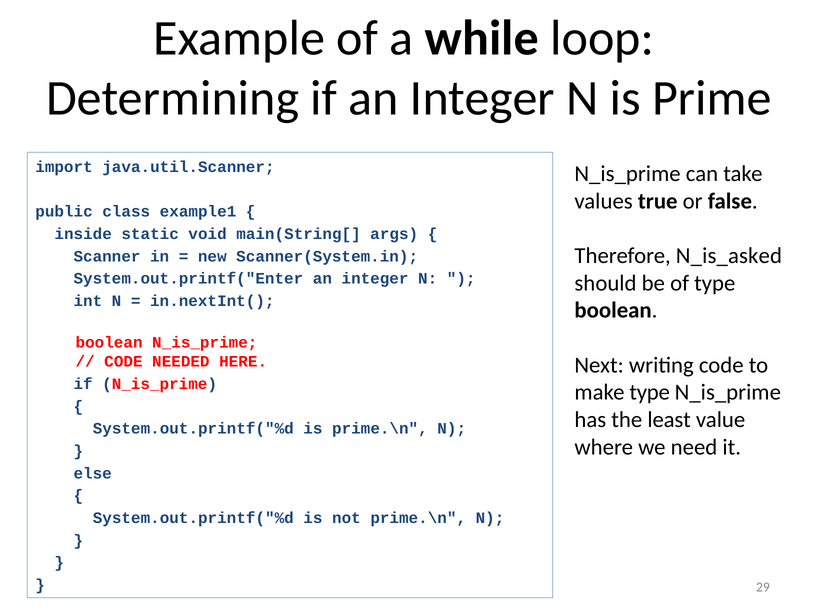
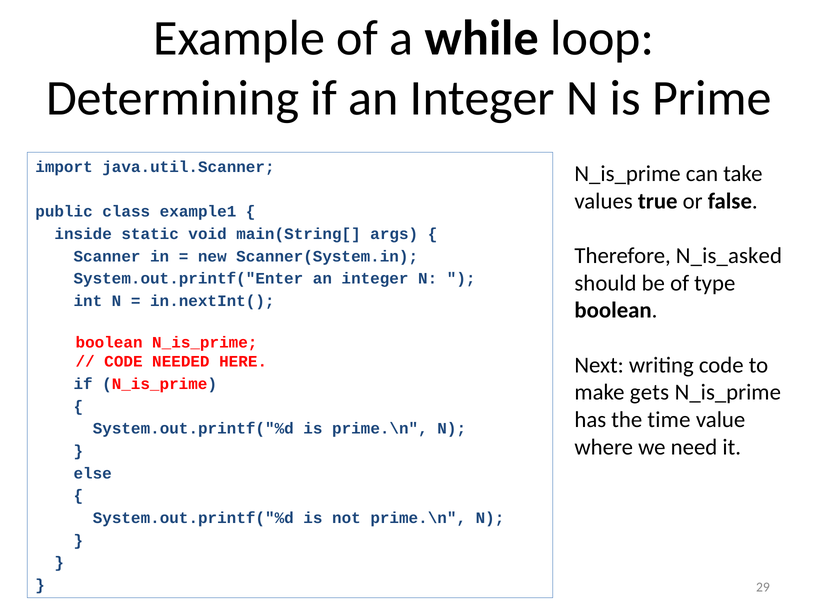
make type: type -> gets (649, 392)
least: least -> time (669, 419)
